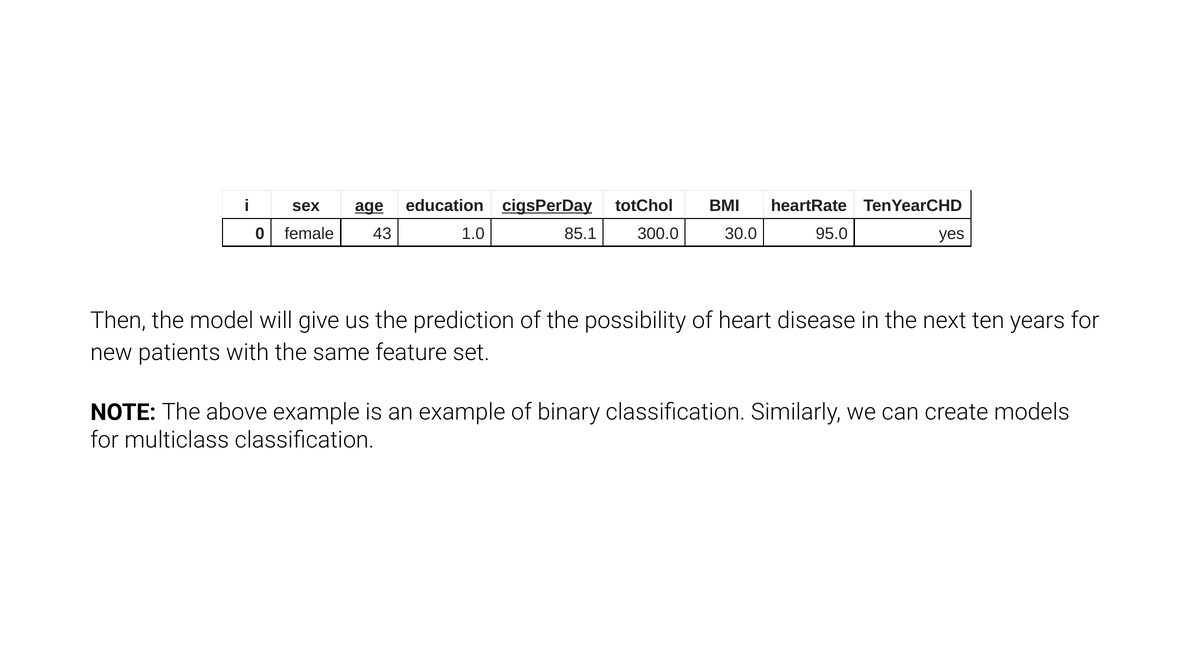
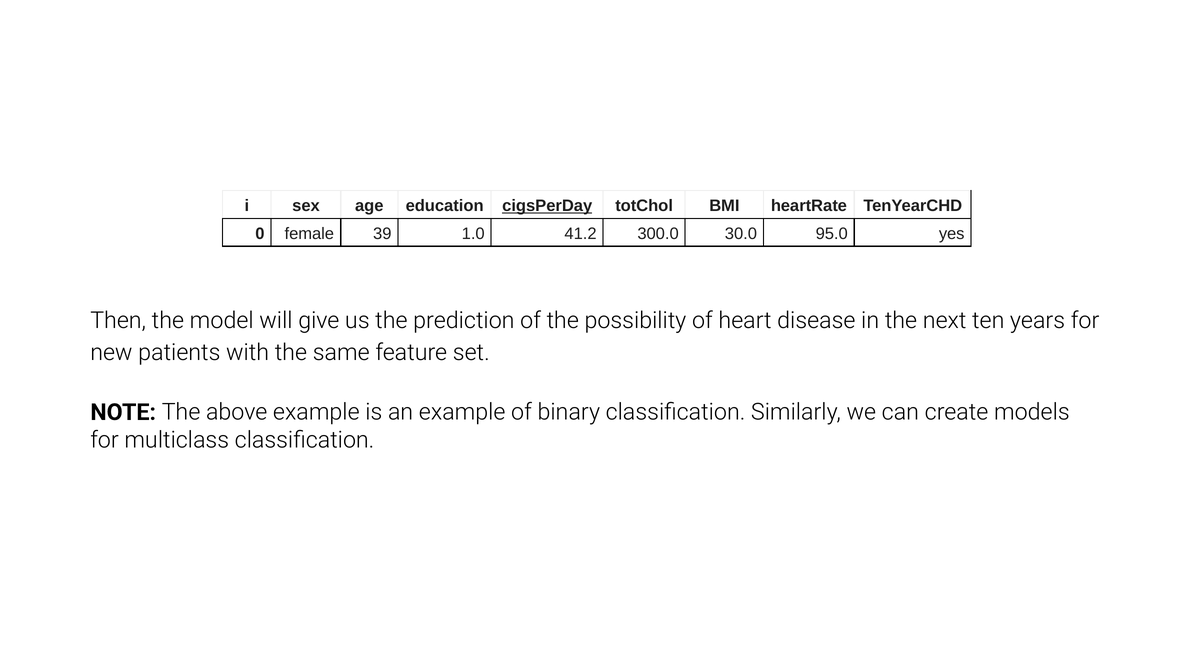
age underline: present -> none (369, 206)
43: 43 -> 39 (382, 234)
85.1: 85.1 -> 41.2 (581, 234)
